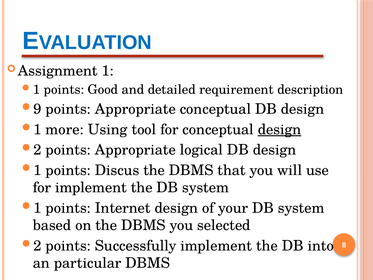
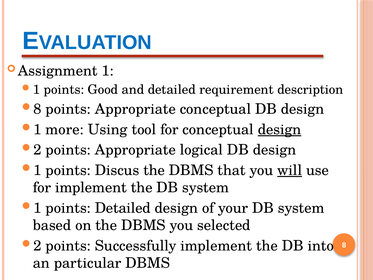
9: 9 -> 8 (37, 109)
will underline: none -> present (290, 170)
points Internet: Internet -> Detailed (123, 208)
